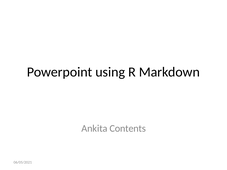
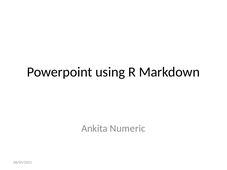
Contents: Contents -> Numeric (128, 129)
